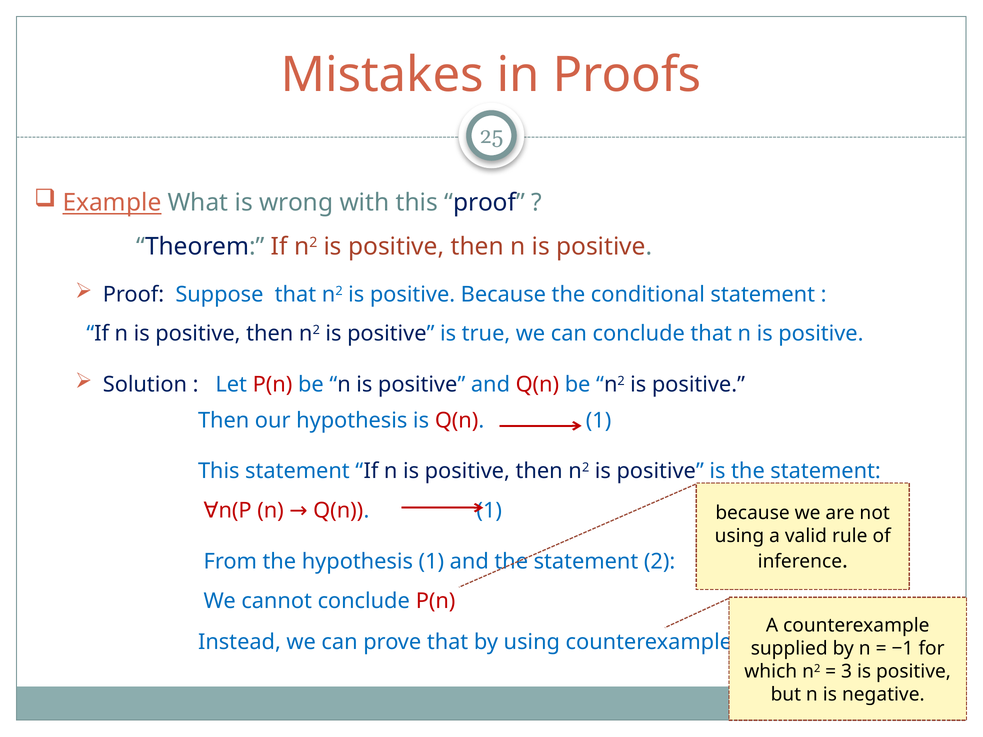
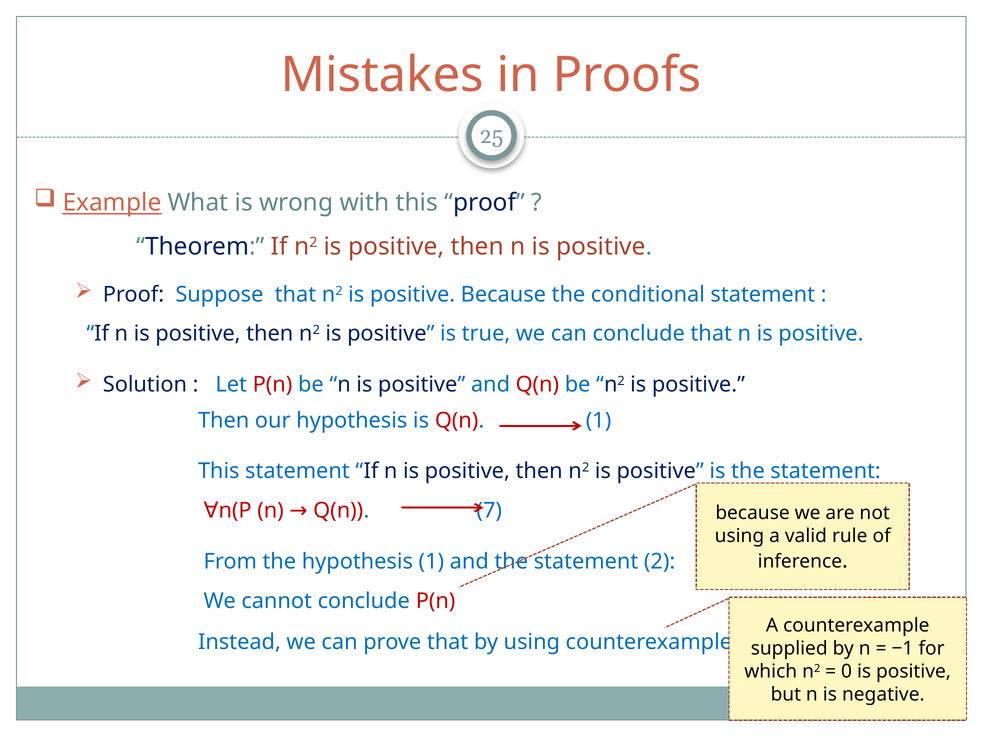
1: 1 -> 7 (489, 510)
3: 3 -> 0 (846, 672)
